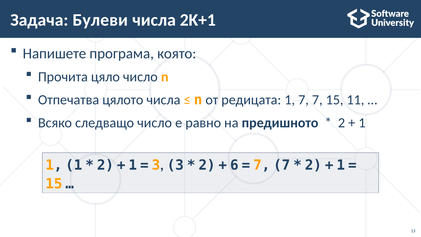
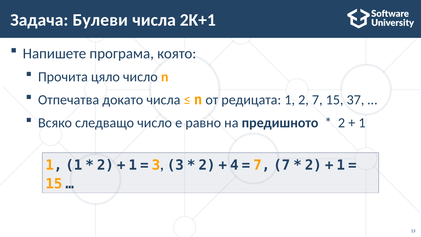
цялото: цялото -> докато (123, 100)
1 7: 7 -> 2 (303, 100)
11: 11 -> 37 (355, 100)
6: 6 -> 4 (234, 165)
